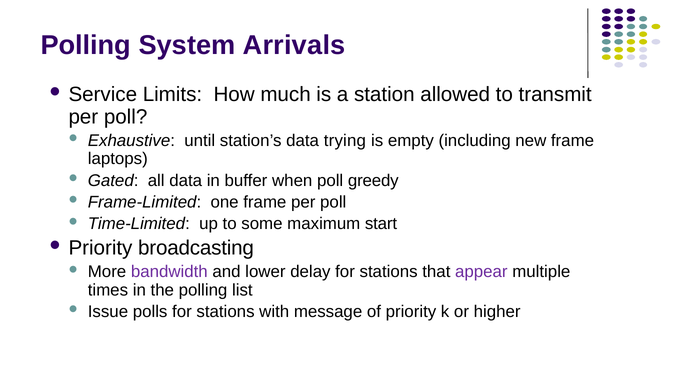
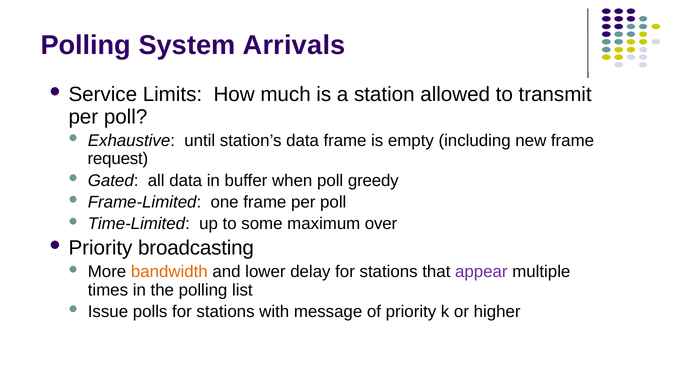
data trying: trying -> frame (345, 140)
laptops: laptops -> request (118, 159)
start: start -> over (381, 224)
bandwidth colour: purple -> orange (169, 272)
